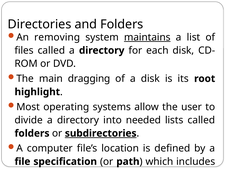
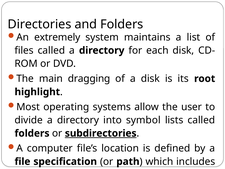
removing: removing -> extremely (57, 37)
maintains underline: present -> none (147, 37)
needed: needed -> symbol (143, 120)
